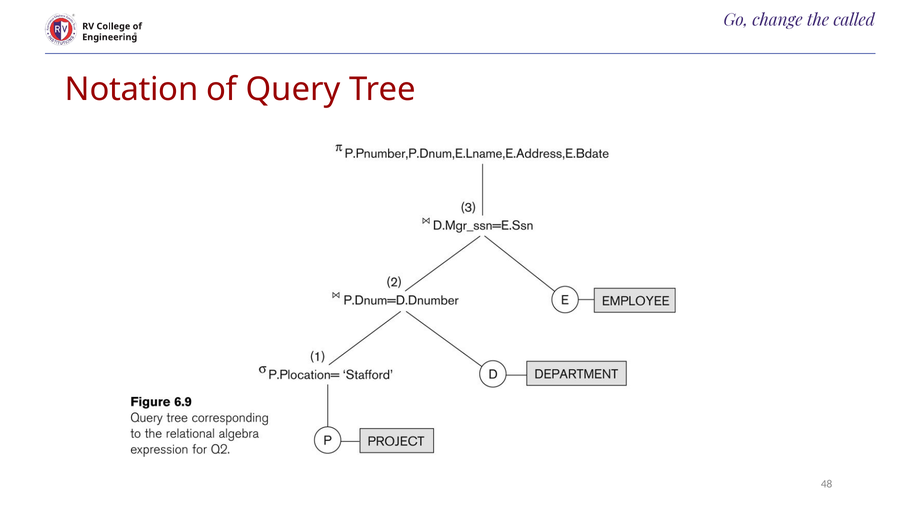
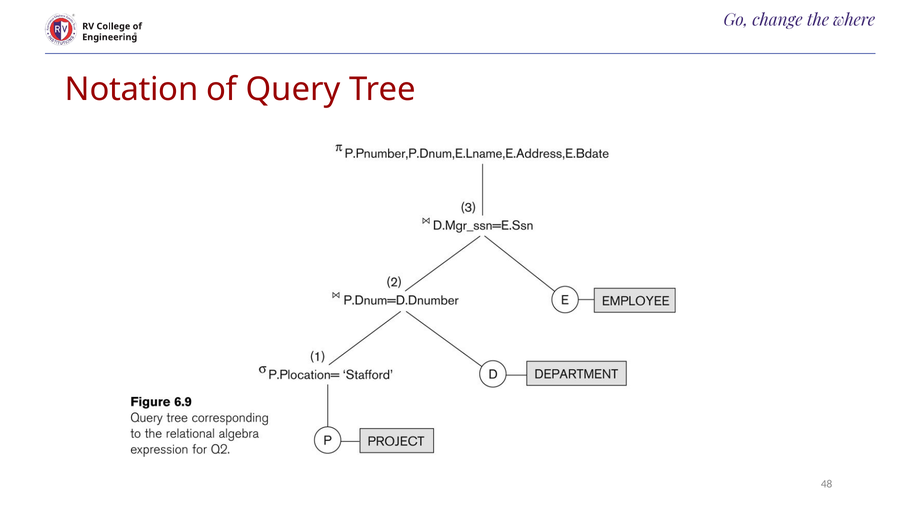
called: called -> where (854, 20)
